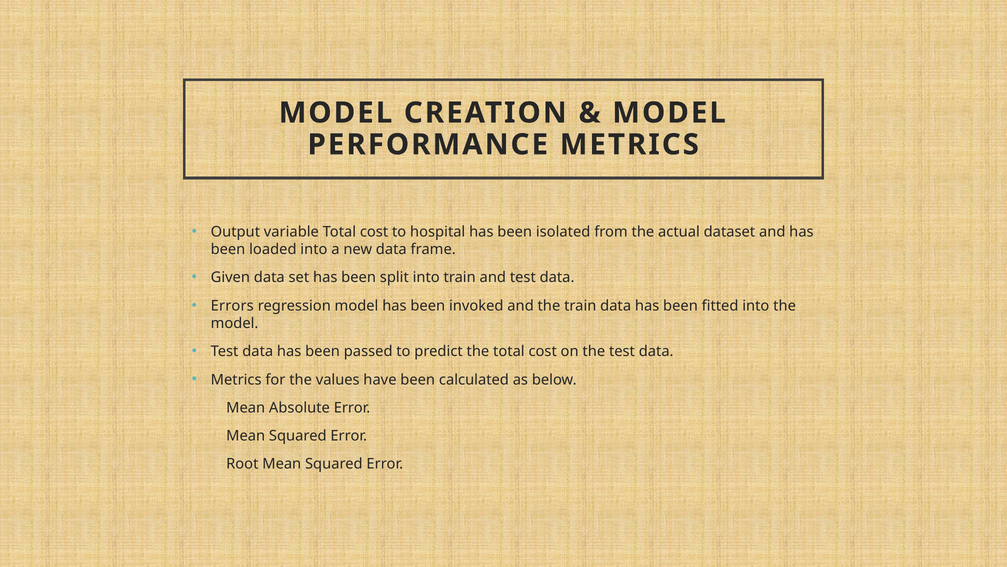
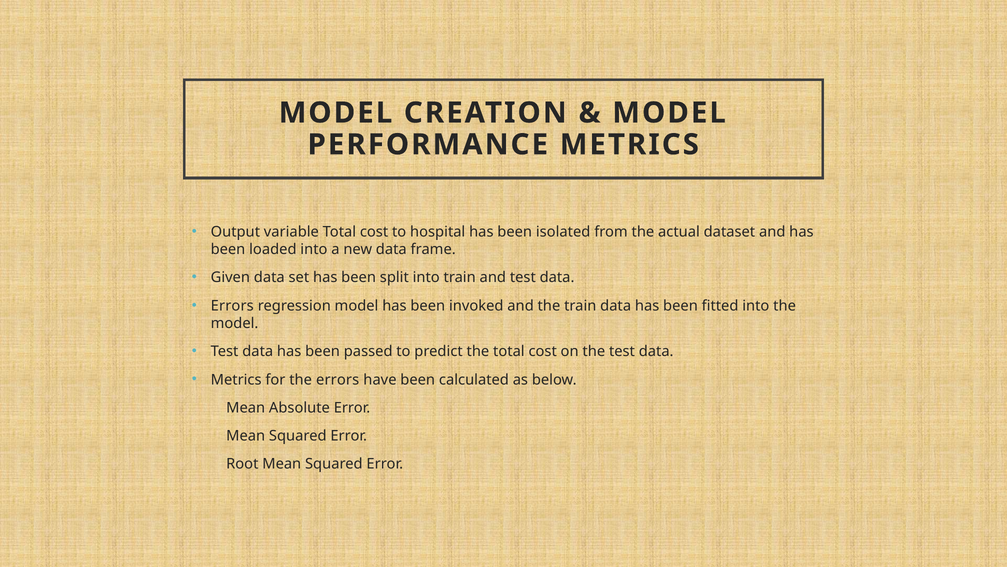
the values: values -> errors (338, 379)
